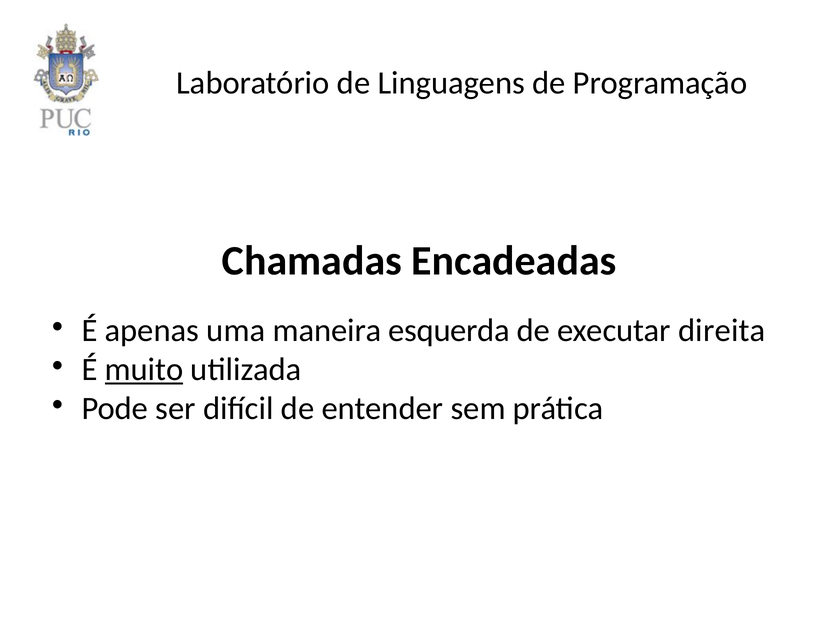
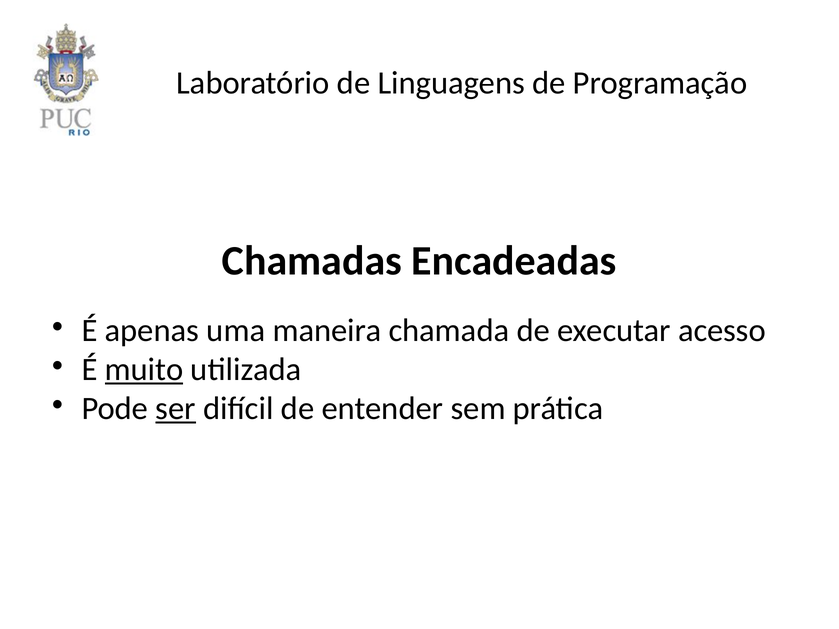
esquerda: esquerda -> chamada (449, 330)
direita: direita -> acesso (722, 330)
ser underline: none -> present (176, 409)
